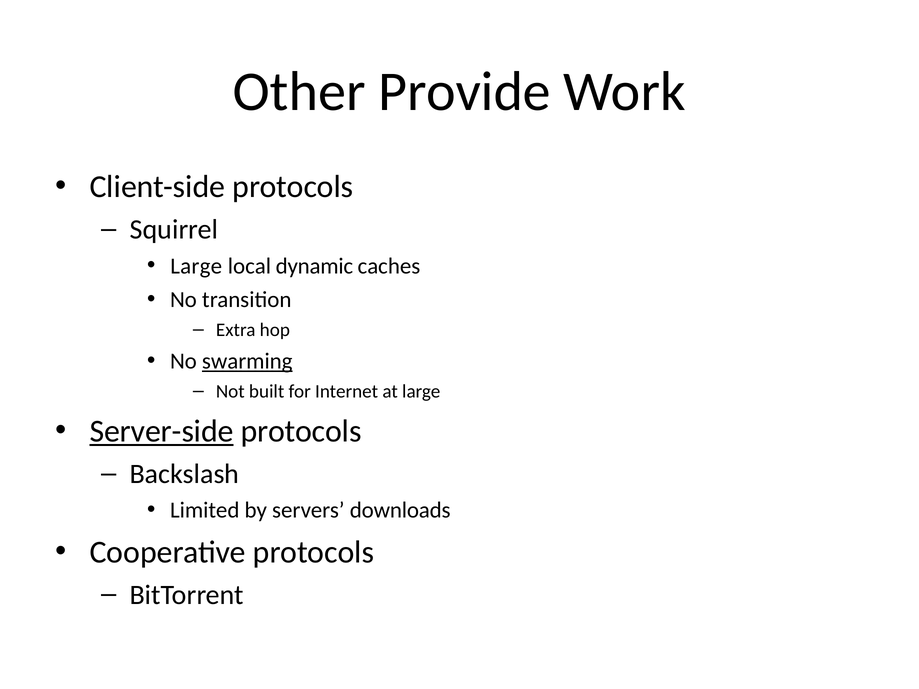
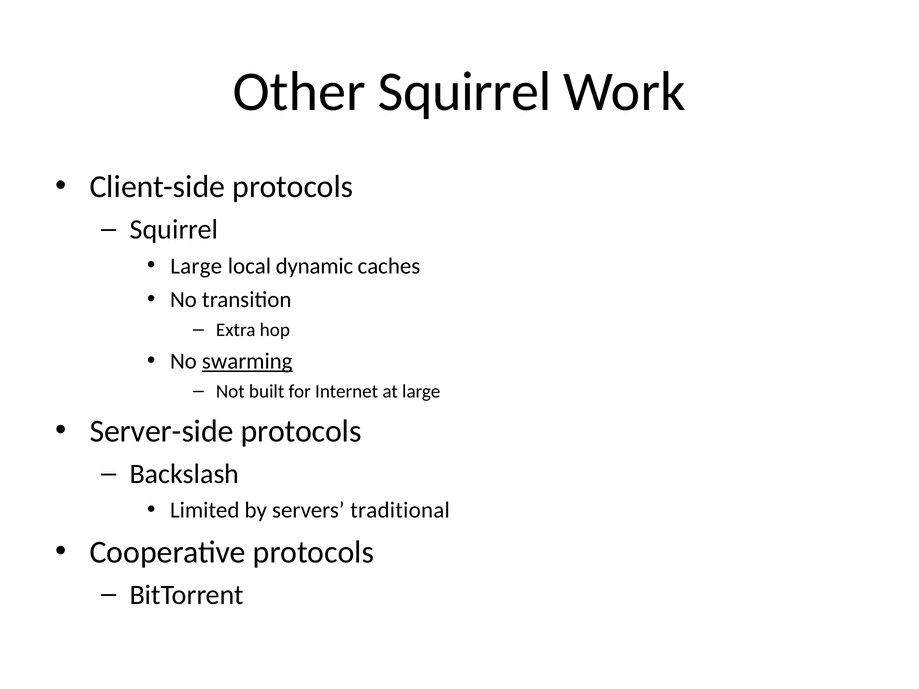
Other Provide: Provide -> Squirrel (465, 92)
Server-side underline: present -> none (162, 431)
downloads: downloads -> traditional (400, 511)
